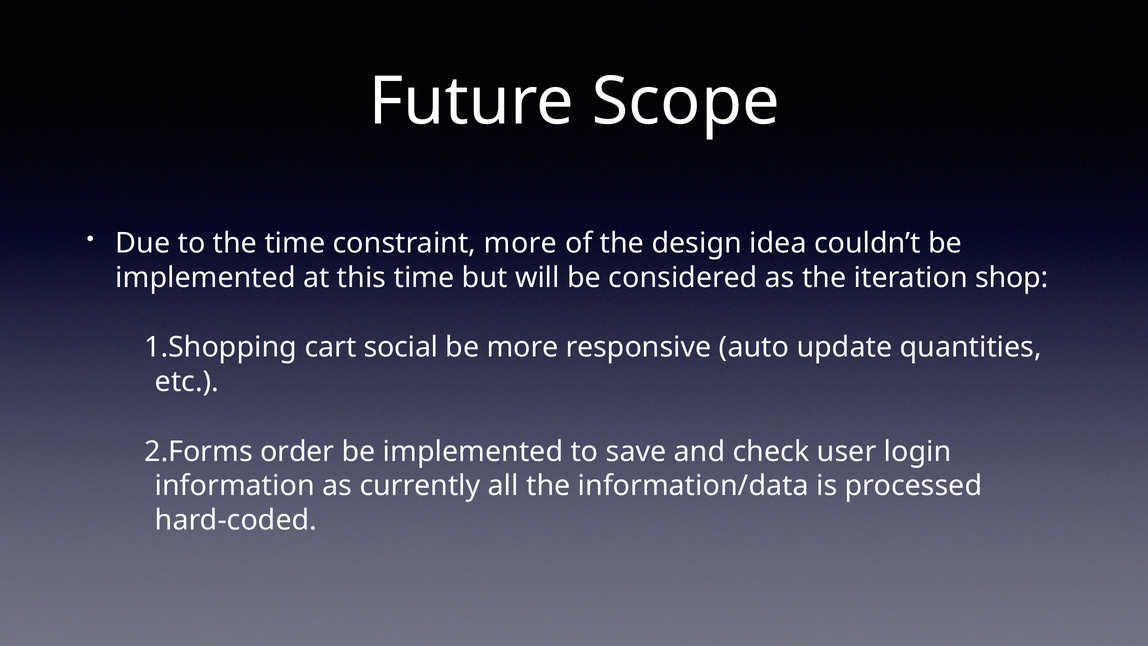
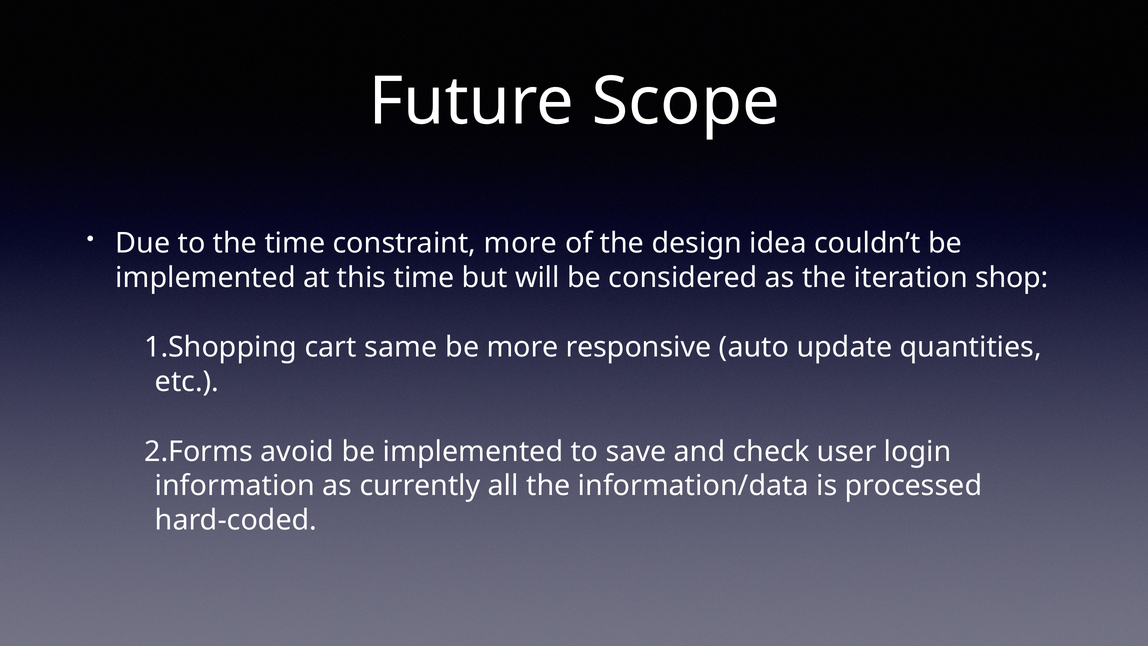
social: social -> same (401, 347)
order: order -> avoid (297, 451)
